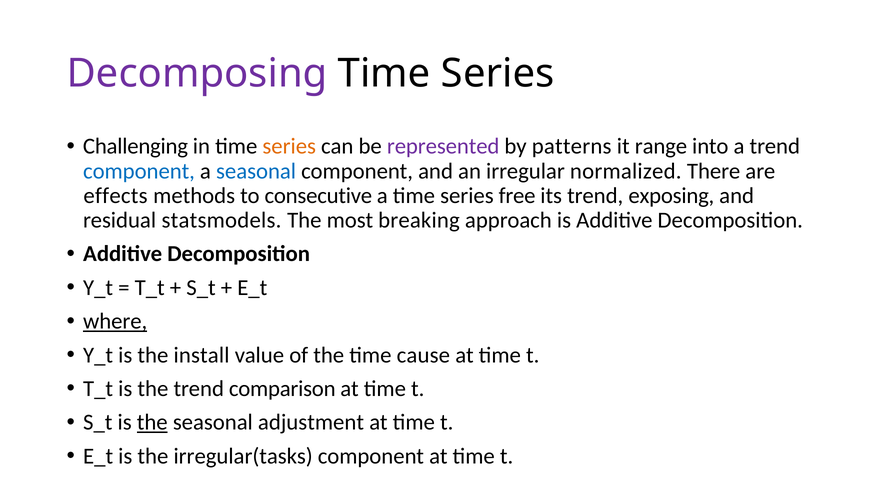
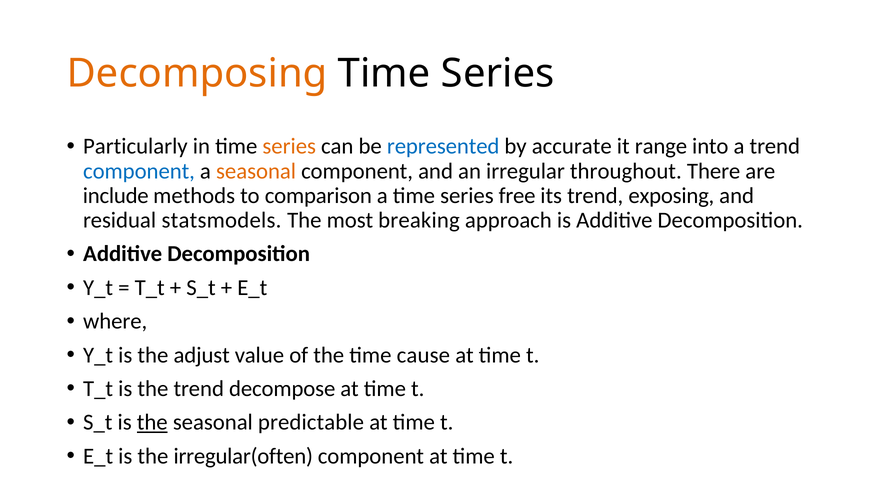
Decomposing colour: purple -> orange (197, 74)
Challenging: Challenging -> Particularly (135, 146)
represented colour: purple -> blue (443, 146)
patterns: patterns -> accurate (572, 146)
seasonal colour: blue -> orange (256, 171)
normalized: normalized -> throughout (626, 171)
effects: effects -> include (116, 196)
consecutive: consecutive -> comparison (318, 196)
where underline: present -> none (115, 321)
install: install -> adjust (202, 355)
comparison: comparison -> decompose (282, 389)
adjustment: adjustment -> predictable (311, 423)
irregular(tasks: irregular(tasks -> irregular(often (243, 456)
